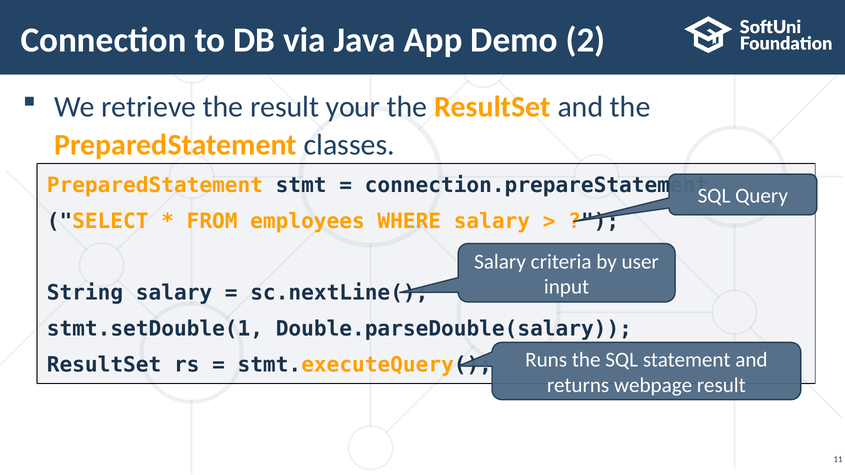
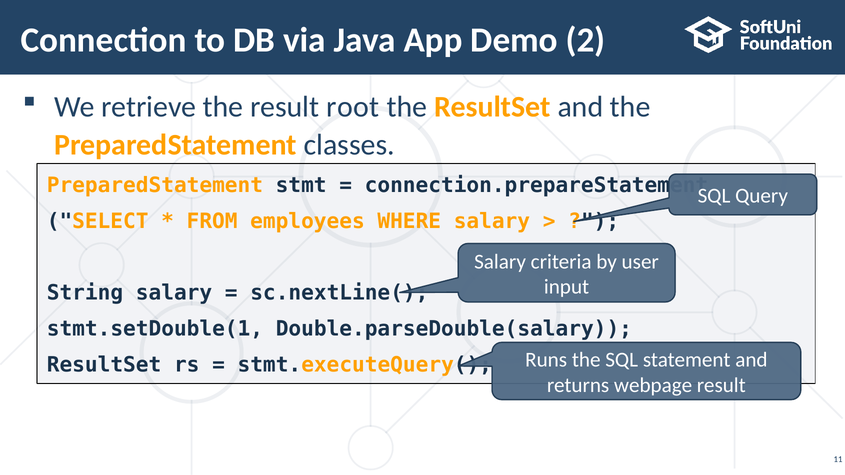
your: your -> root (353, 107)
